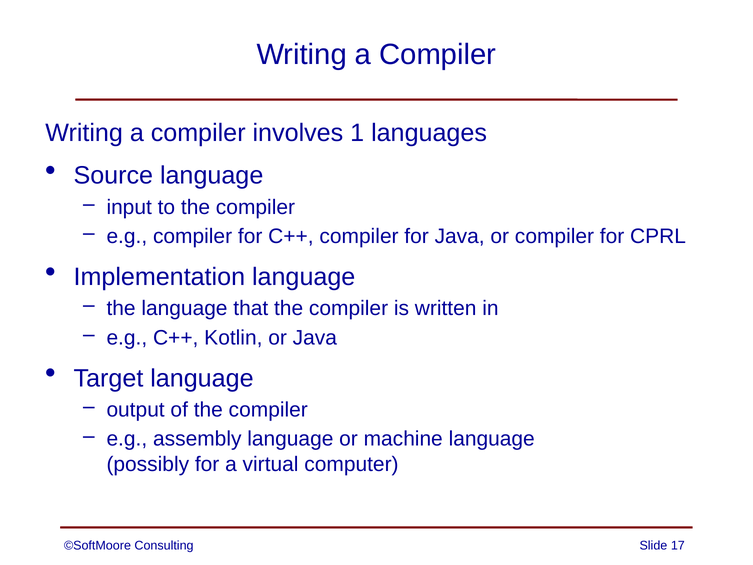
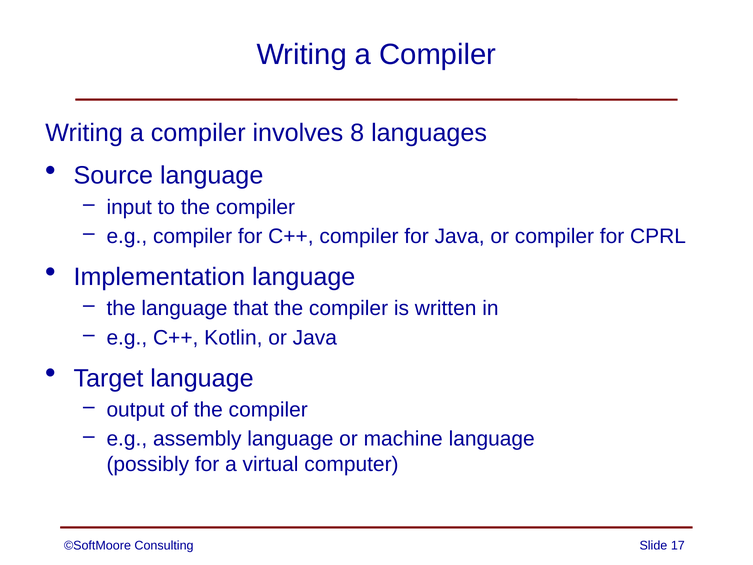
1: 1 -> 8 (357, 133)
